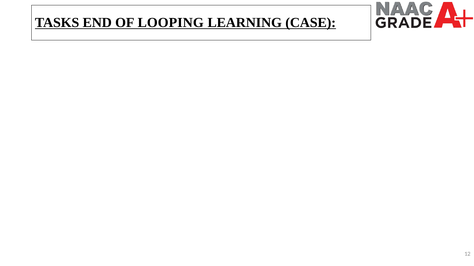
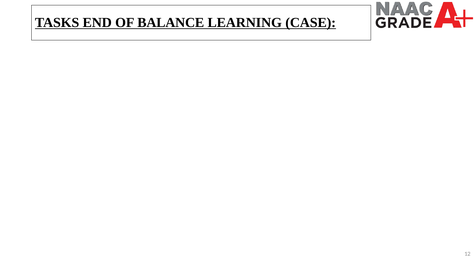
LOOPING: LOOPING -> BALANCE (171, 23)
